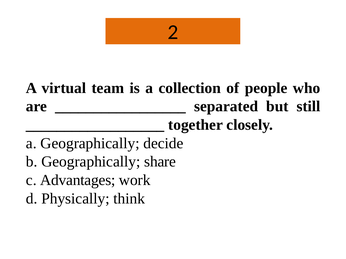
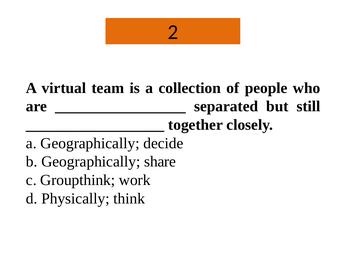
Advantages: Advantages -> Groupthink (78, 180)
